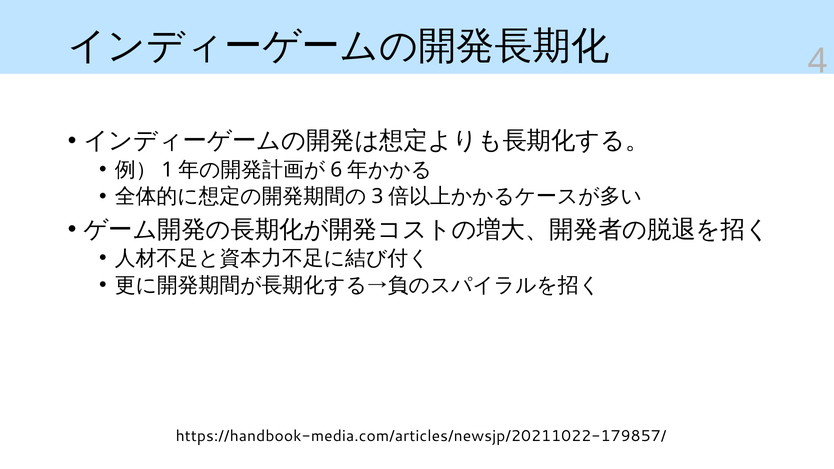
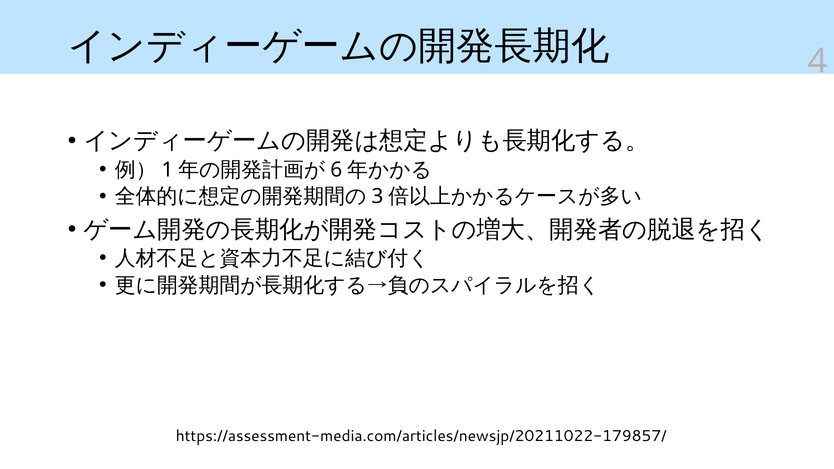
https://handbook-media.com/articles/newsjp/20211022-179857/: https://handbook-media.com/articles/newsjp/20211022-179857/ -> https://assessment-media.com/articles/newsjp/20211022-179857/ (421, 436)
